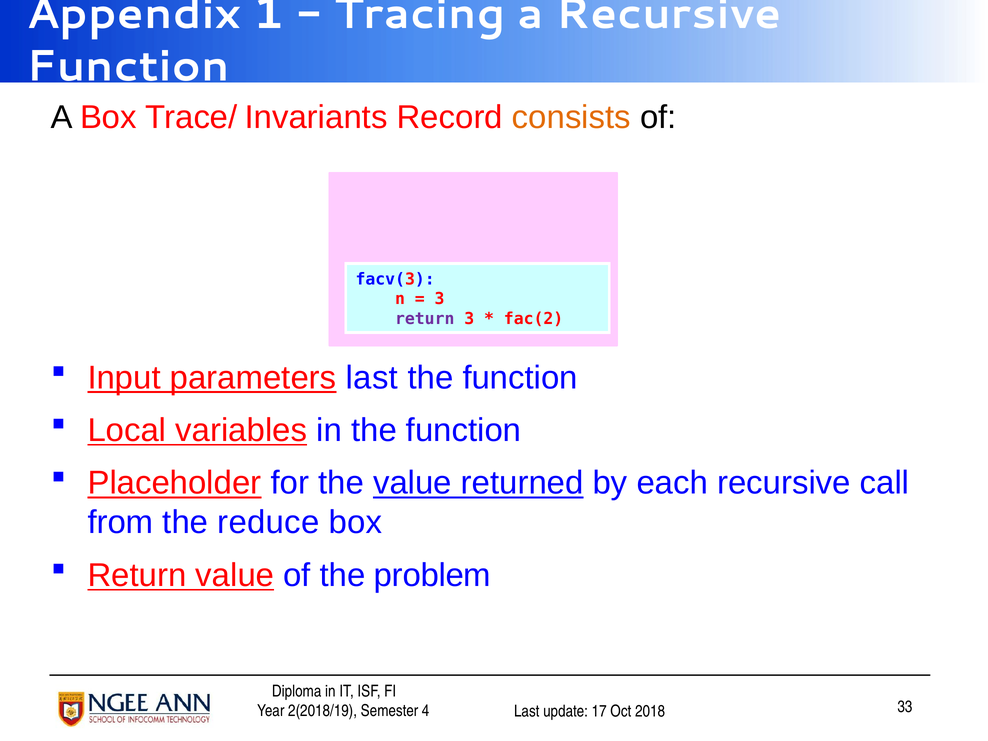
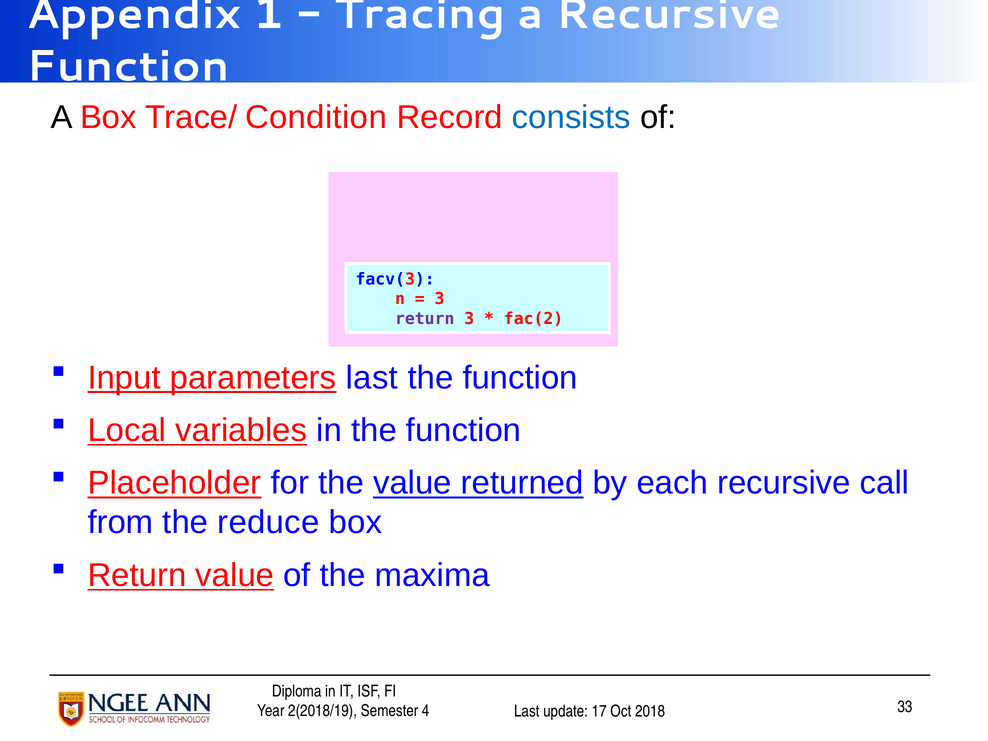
Invariants: Invariants -> Condition (316, 117)
consists colour: orange -> blue (571, 117)
problem: problem -> maxima (432, 575)
